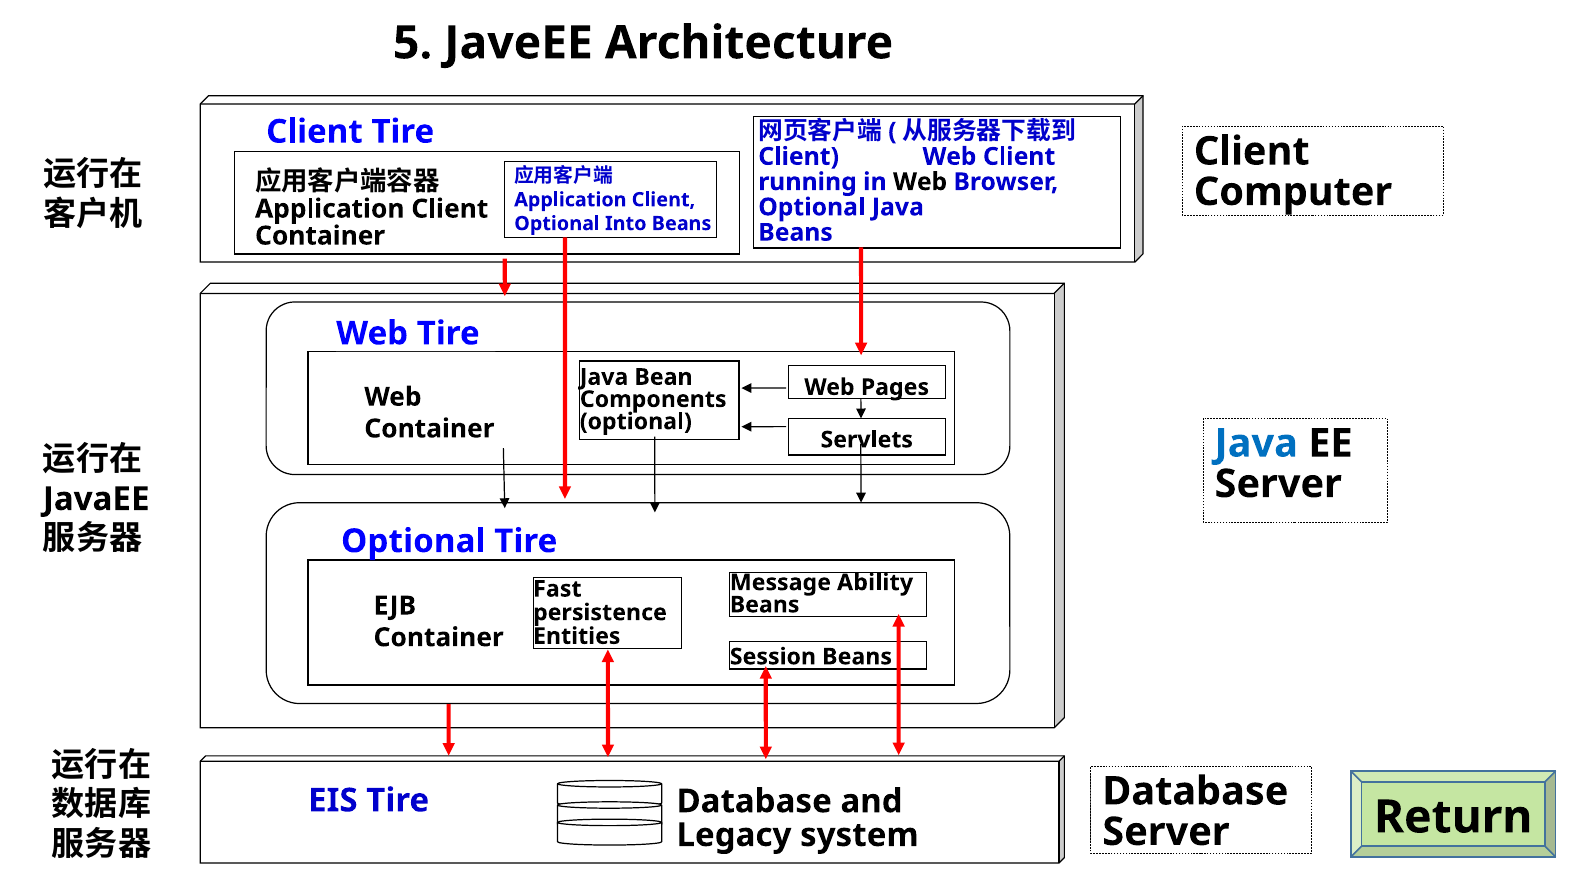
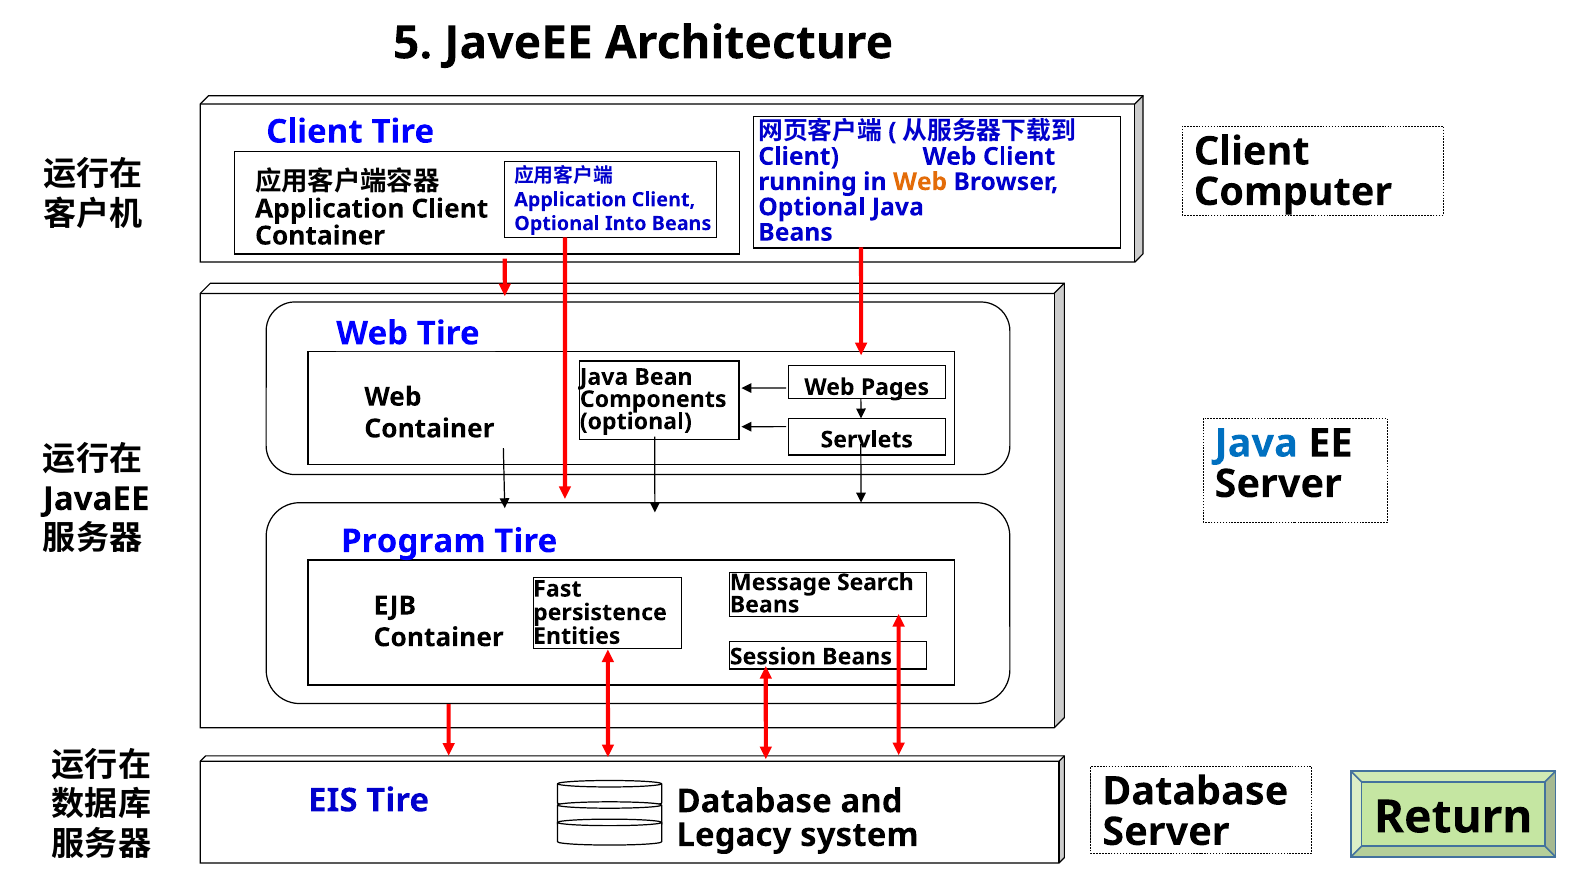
Web colour: black -> orange (920, 182)
Optional: Optional -> Program (413, 541)
Ability: Ability -> Search (875, 582)
